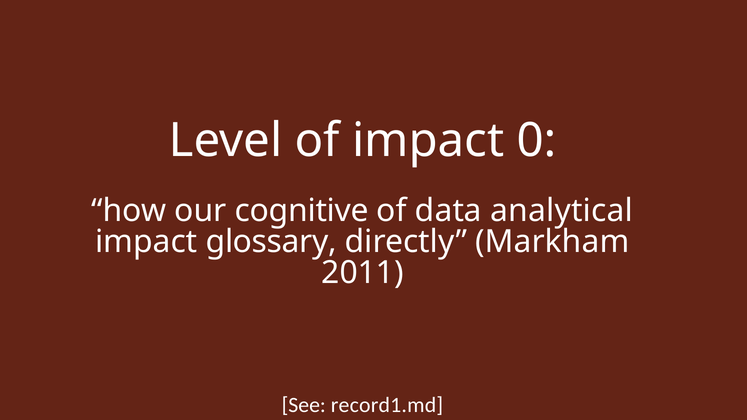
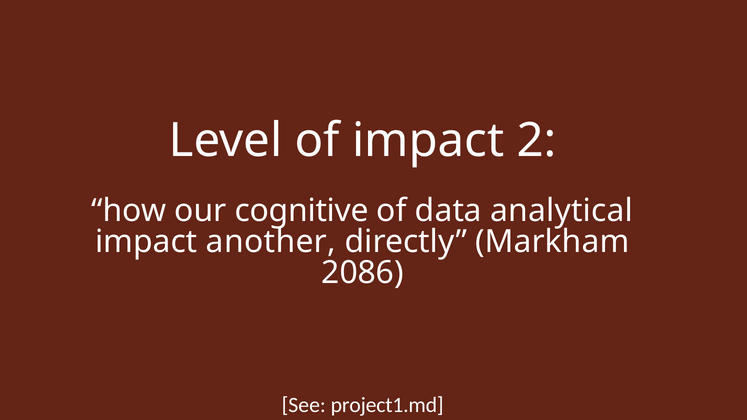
0: 0 -> 2 (537, 141)
glossary: glossary -> another (271, 242)
2011: 2011 -> 2086 (363, 273)
record1.md: record1.md -> project1.md (387, 405)
